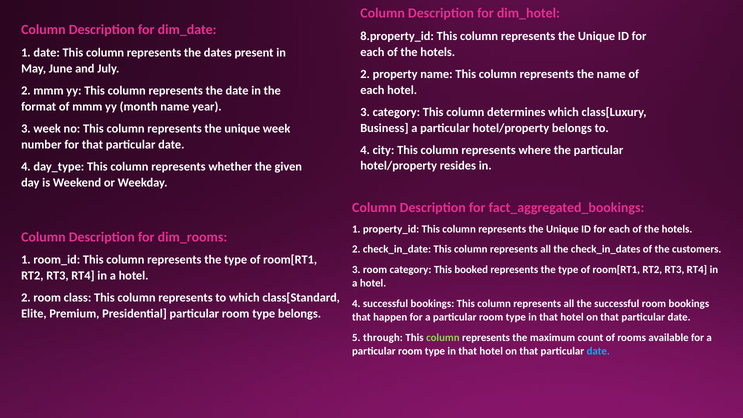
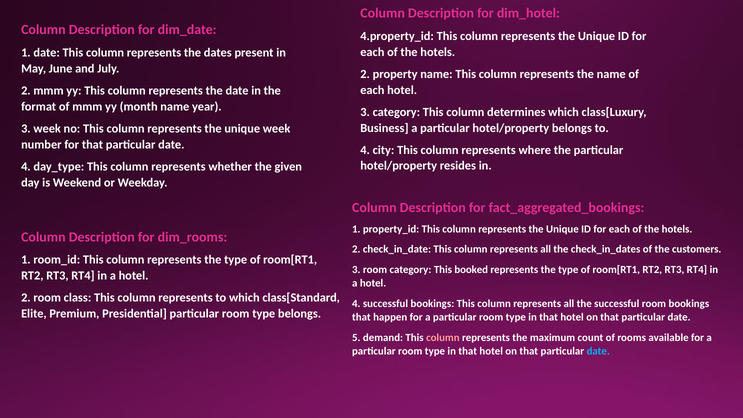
8.property_id: 8.property_id -> 4.property_id (397, 36)
through: through -> demand (383, 337)
column colour: light green -> pink (443, 337)
